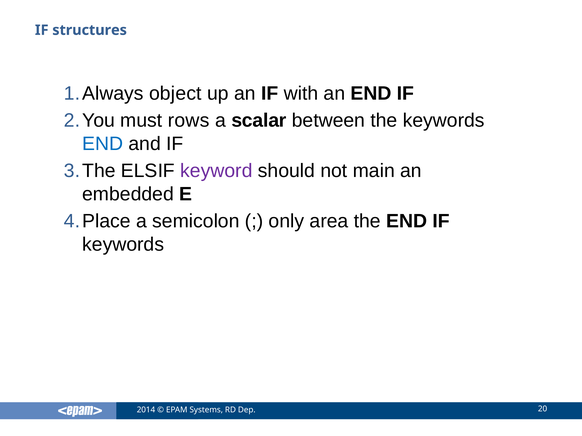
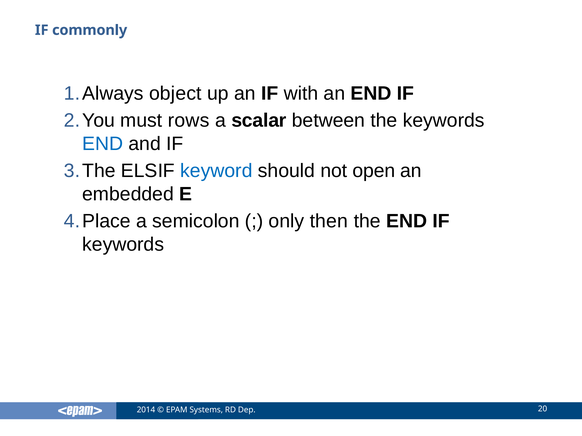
structures: structures -> commonly (90, 30)
keyword colour: purple -> blue (216, 171)
main: main -> open (374, 171)
area: area -> then (329, 221)
